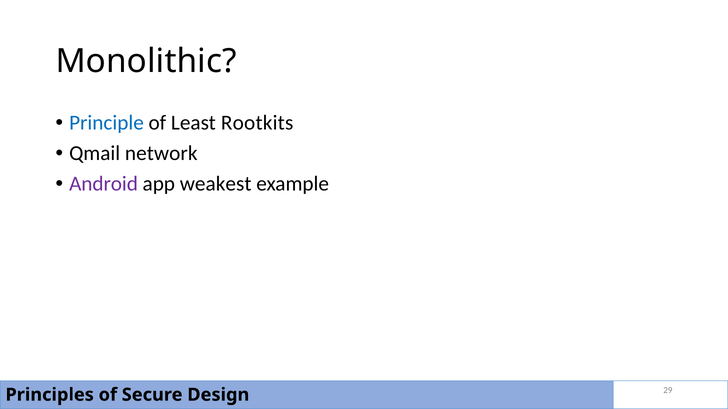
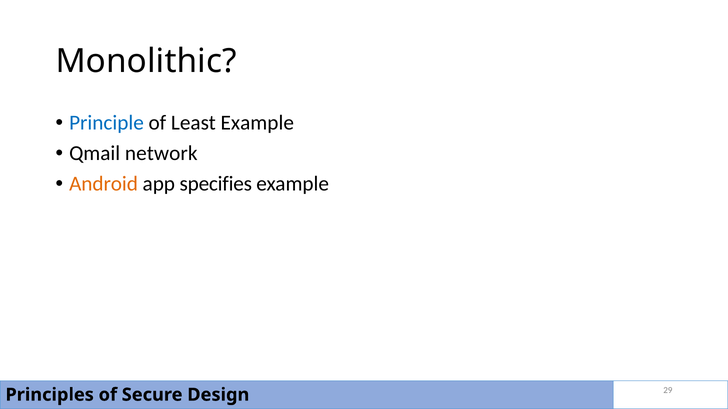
Least Rootkits: Rootkits -> Example (257, 123)
Android colour: purple -> orange (104, 184)
weakest: weakest -> specifies (216, 184)
